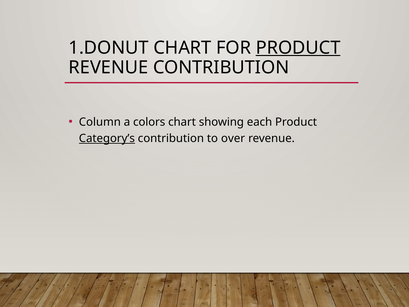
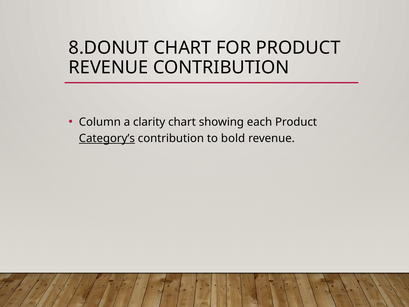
1.DONUT: 1.DONUT -> 8.DONUT (109, 48)
PRODUCT underline: present -> none (298, 48)
colors: colors -> clarity (149, 122)
over: over -> bold (233, 138)
